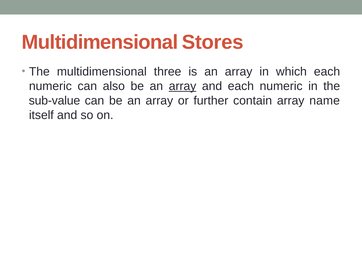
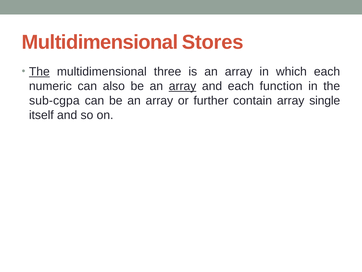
The underline: none -> present (39, 72)
and each numeric: numeric -> function (281, 86)
sub-value: sub-value -> sub-cgpa (54, 100)
name: name -> single (325, 100)
